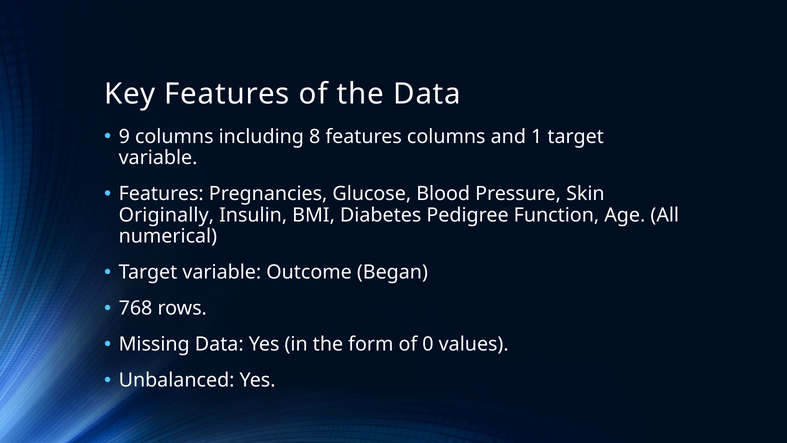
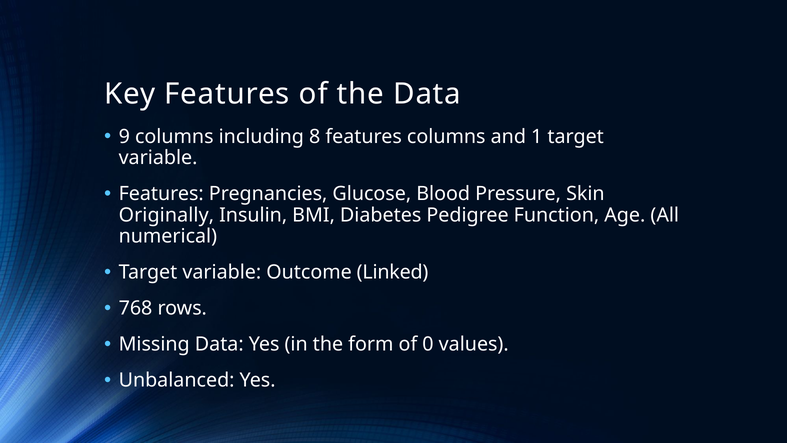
Began: Began -> Linked (393, 272)
